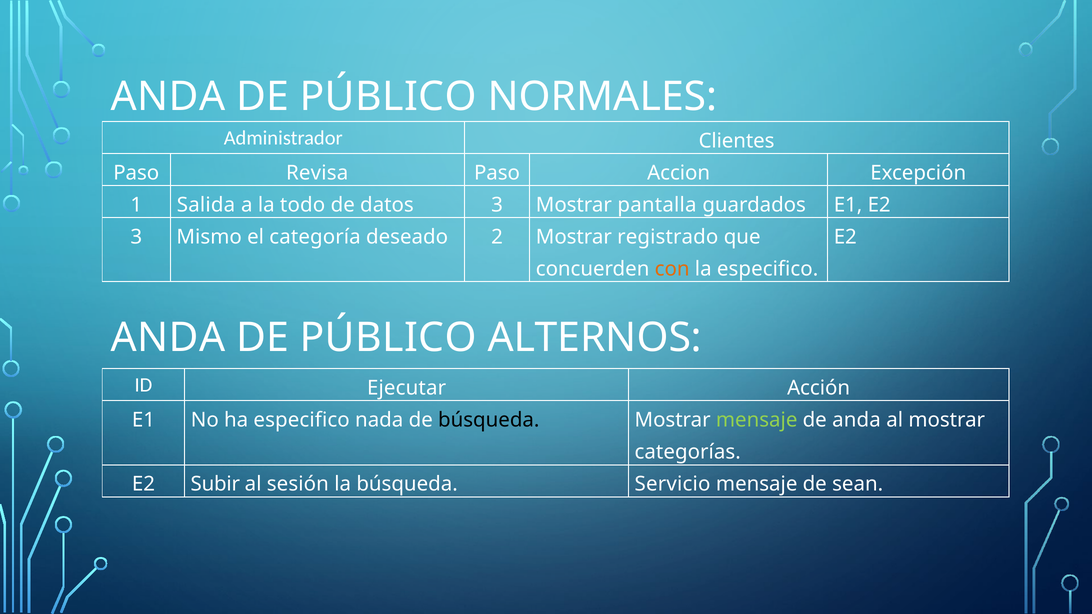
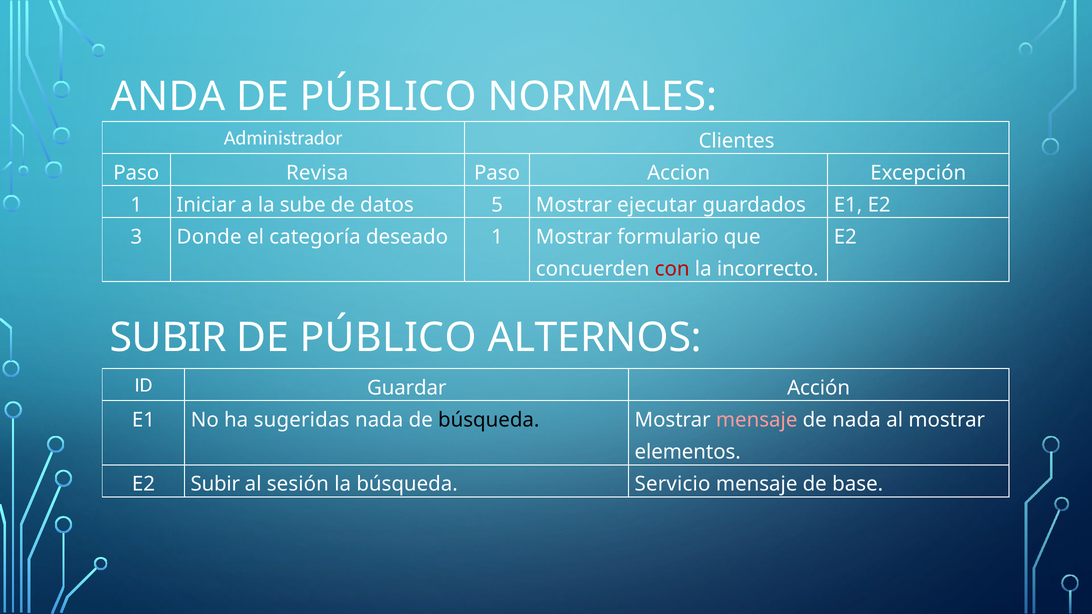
Salida: Salida -> Iniciar (206, 205)
todo: todo -> sube (303, 205)
datos 3: 3 -> 5 (497, 205)
pantalla: pantalla -> ejecutar (657, 205)
Mismo: Mismo -> Donde (209, 237)
deseado 2: 2 -> 1 (497, 237)
registrado: registrado -> formulario (668, 237)
con colour: orange -> red (672, 269)
la especifico: especifico -> incorrecto (768, 269)
ANDA: ANDA -> SUBIR (168, 338)
Ejecutar: Ejecutar -> Guardar (407, 388)
ha especifico: especifico -> sugeridas (302, 420)
mensaje colour: light green -> pink (757, 420)
de anda: anda -> nada (856, 420)
categorías: categorías -> elementos (688, 452)
sean: sean -> base (858, 484)
